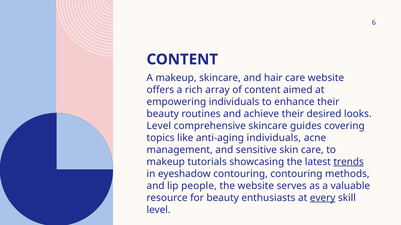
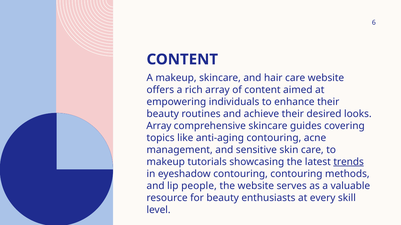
Level: Level -> Array (159, 126)
anti-aging individuals: individuals -> contouring (274, 138)
every underline: present -> none (323, 198)
